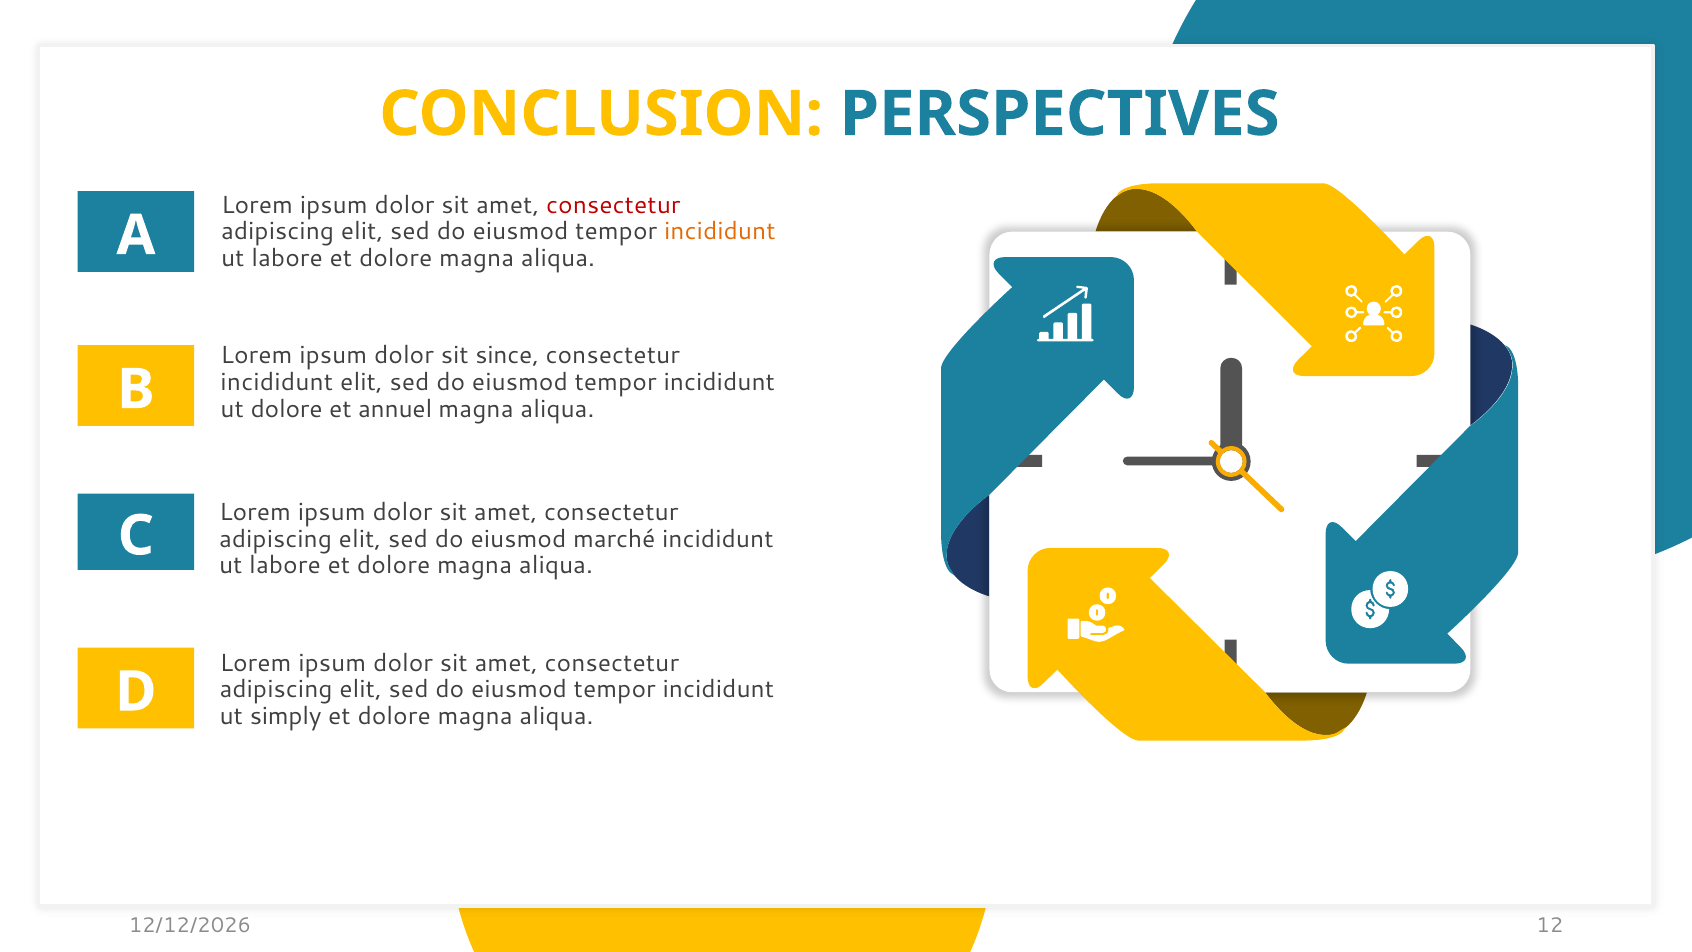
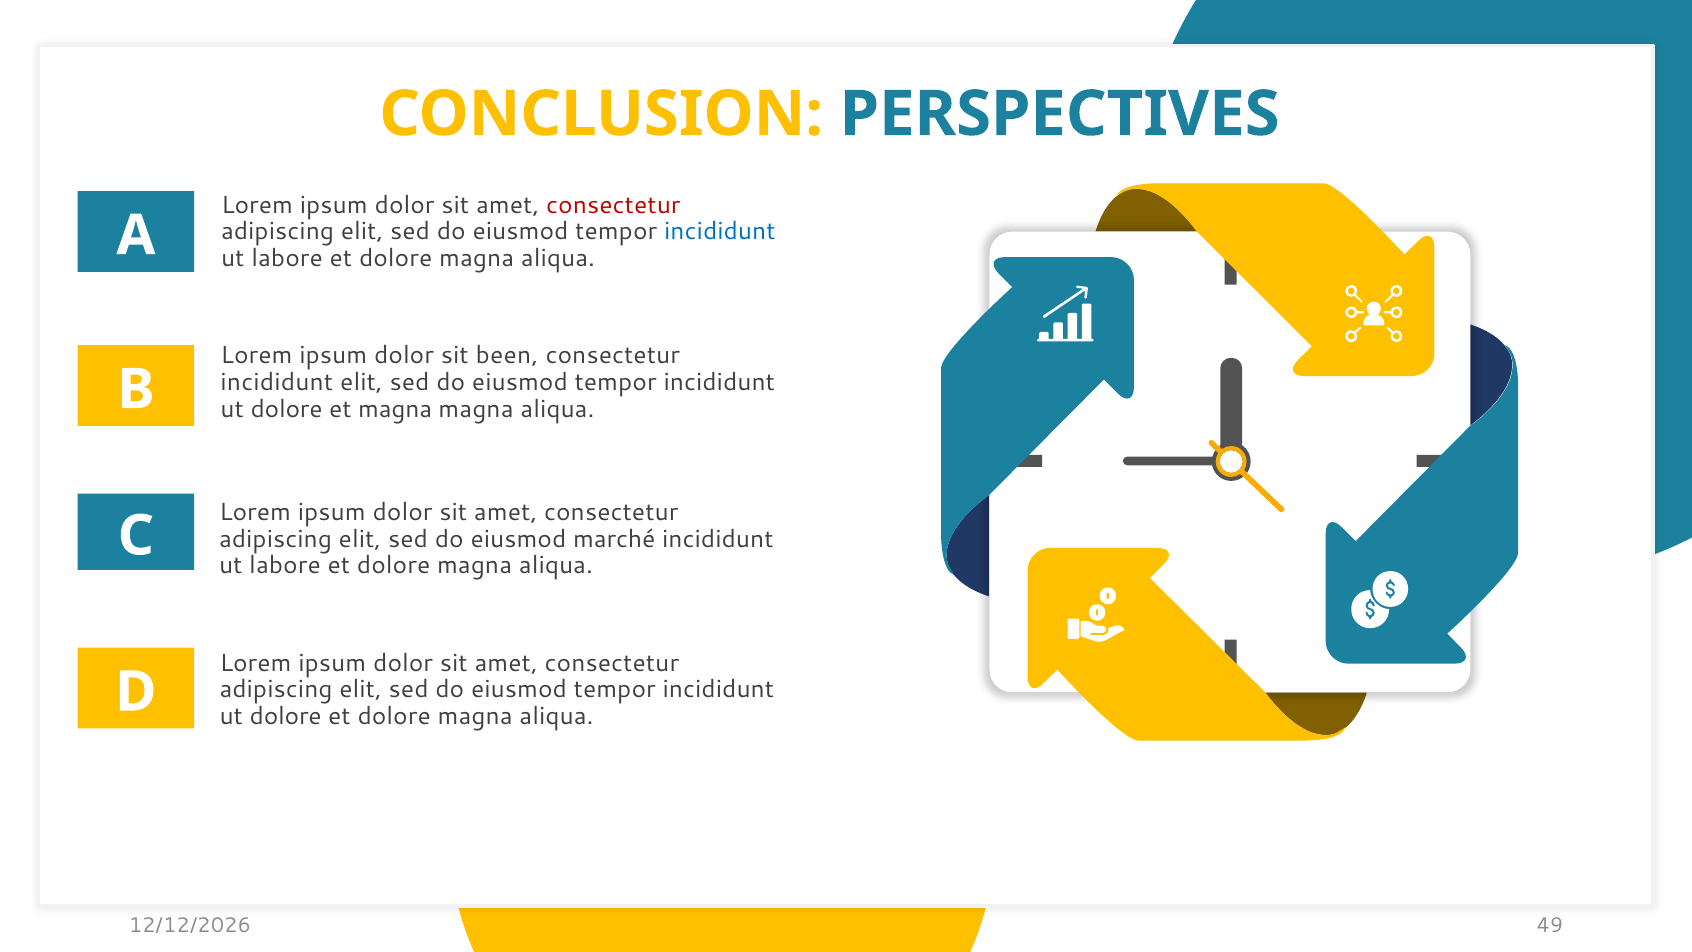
incididunt colour: orange -> blue (720, 232)
since: since -> been (507, 356)
et annuel: annuel -> magna (395, 409)
simply: simply -> dolore (286, 716)
12: 12 -> 49 (1550, 926)
